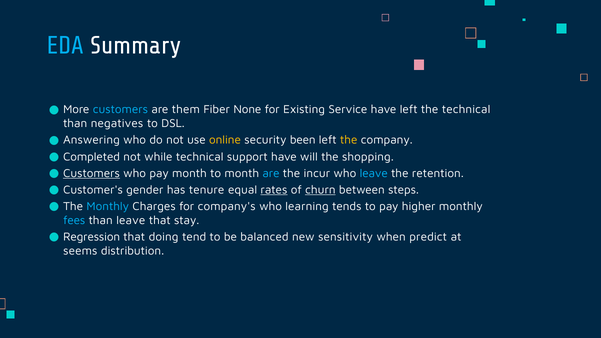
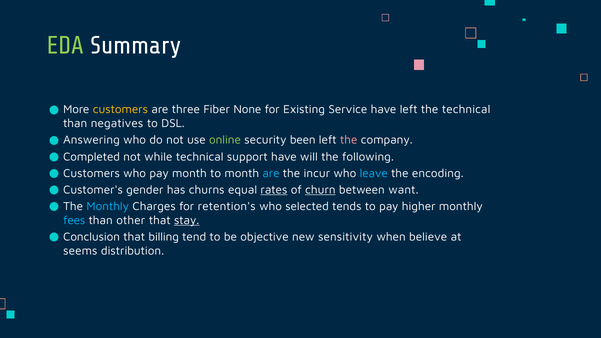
EDA colour: light blue -> light green (65, 46)
customers colour: light blue -> yellow (120, 110)
them: them -> three (186, 110)
online colour: yellow -> light green (225, 140)
the colour: yellow -> pink (349, 140)
shopping: shopping -> following (368, 157)
Customers underline: present -> none (92, 173)
retention: retention -> encoding (438, 173)
tenure: tenure -> churns (207, 190)
steps: steps -> want (404, 190)
company's: company's -> retention's (227, 206)
learning: learning -> selected (307, 206)
than leave: leave -> other (131, 220)
stay underline: none -> present (187, 220)
Regression: Regression -> Conclusion (92, 237)
doing: doing -> billing (164, 237)
balanced: balanced -> objective (265, 237)
predict: predict -> believe (428, 237)
